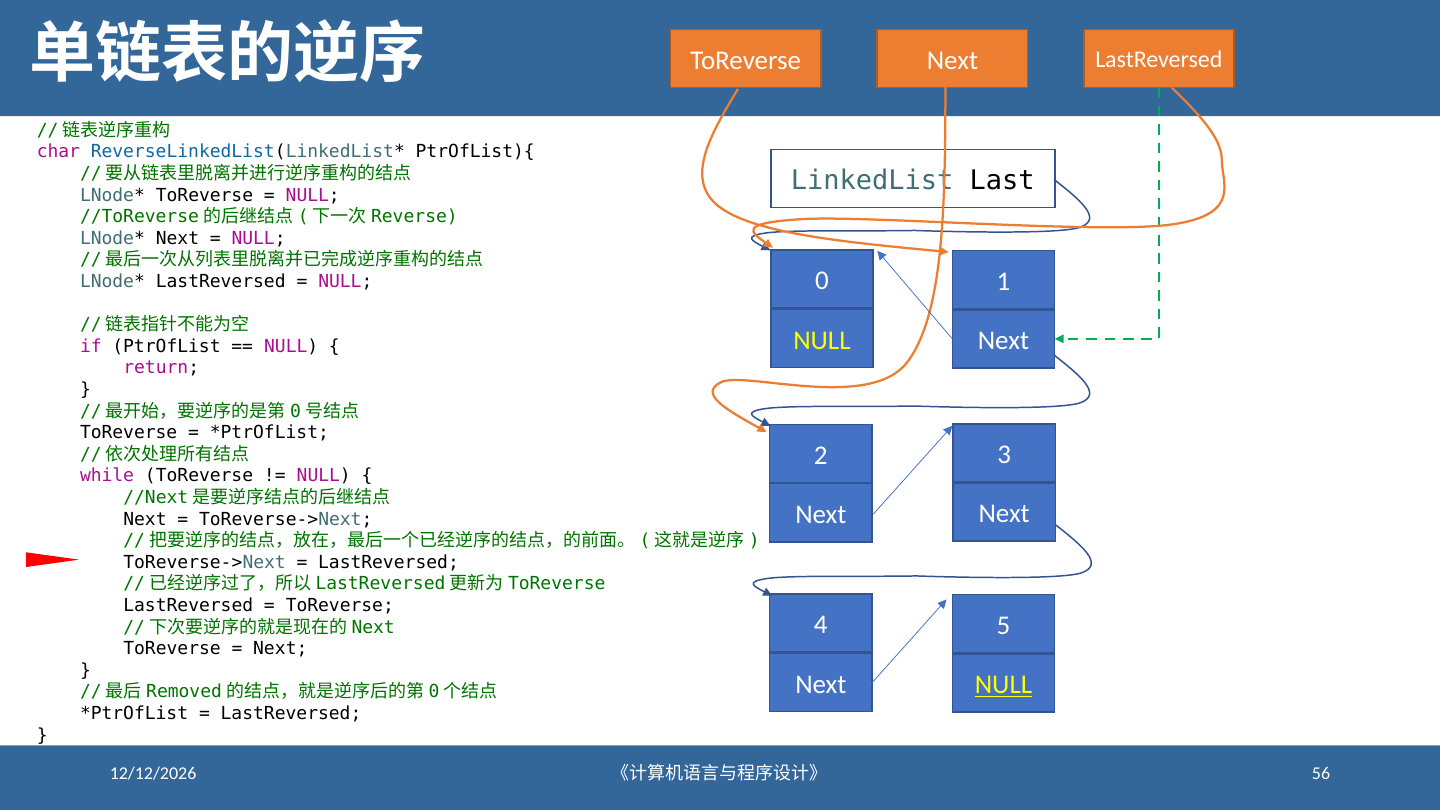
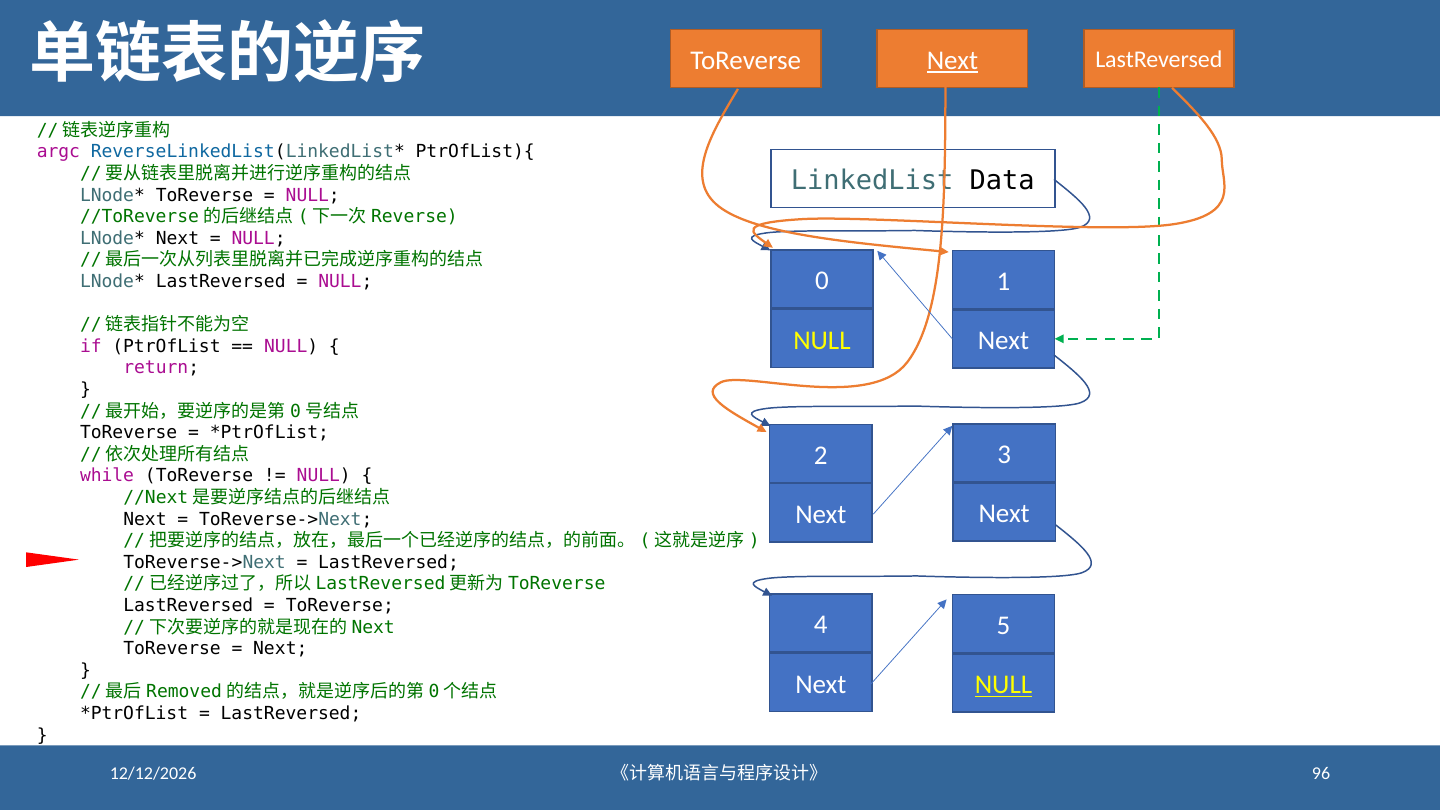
Next underline: none -> present (952, 60)
char: char -> argc (58, 152)
Last: Last -> Data (1002, 181)
56: 56 -> 96 (1321, 773)
